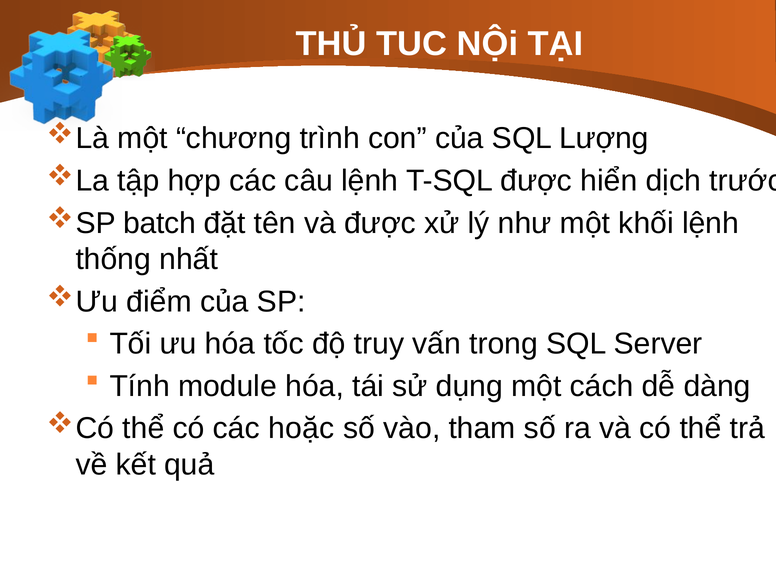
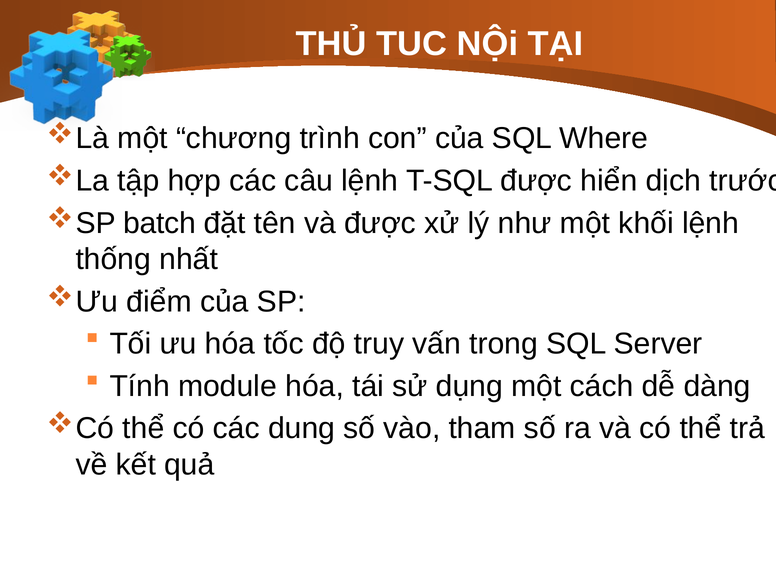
Lượng: Lượng -> Where (604, 138)
hoặc: hoặc -> dung (302, 428)
